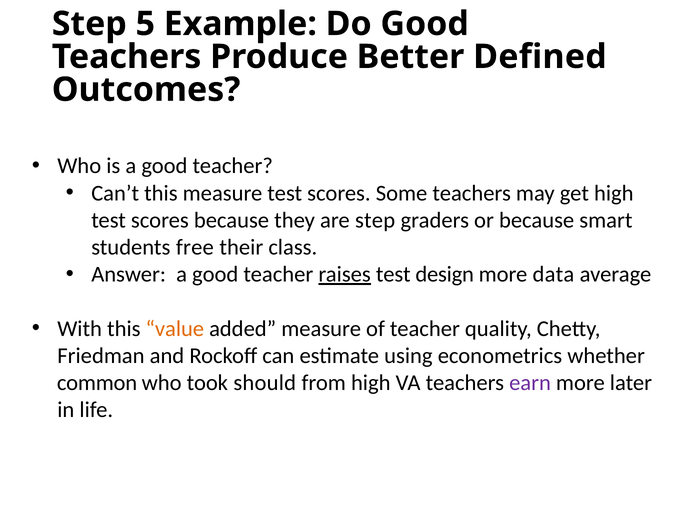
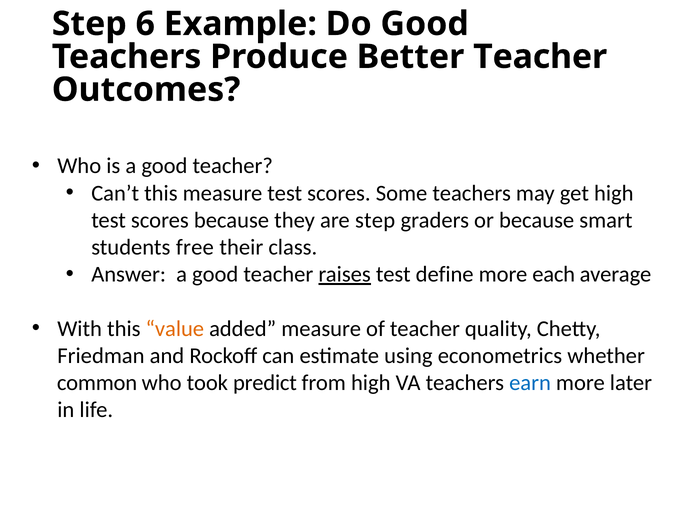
5: 5 -> 6 (145, 24)
Better Defined: Defined -> Teacher (540, 57)
design: design -> define (445, 275)
data: data -> each (554, 275)
should: should -> predict (265, 383)
earn colour: purple -> blue (530, 383)
